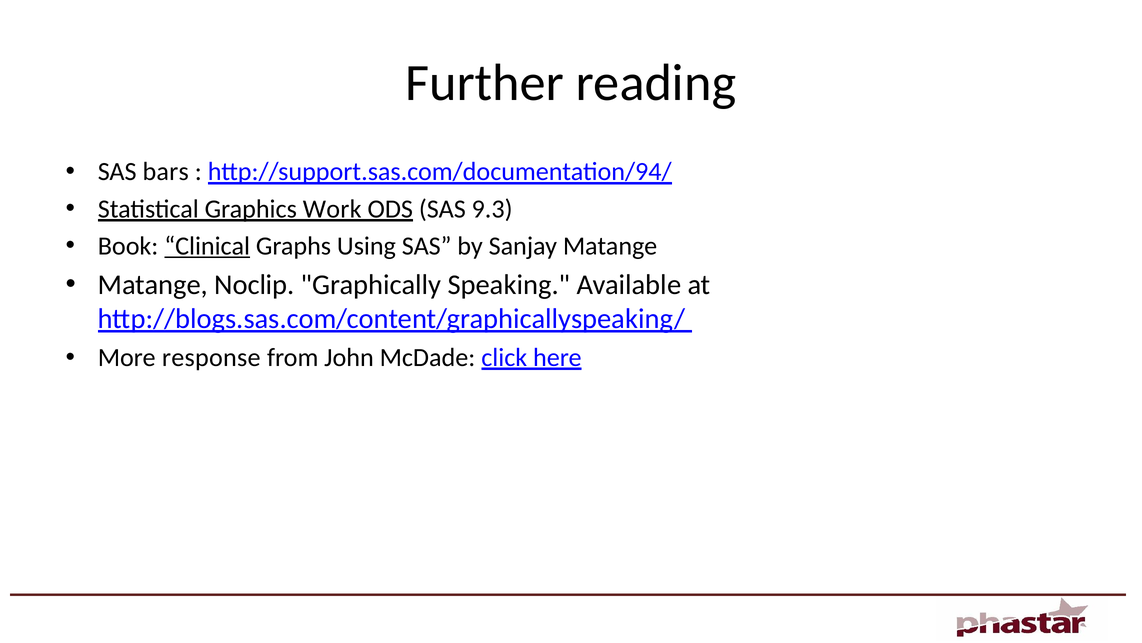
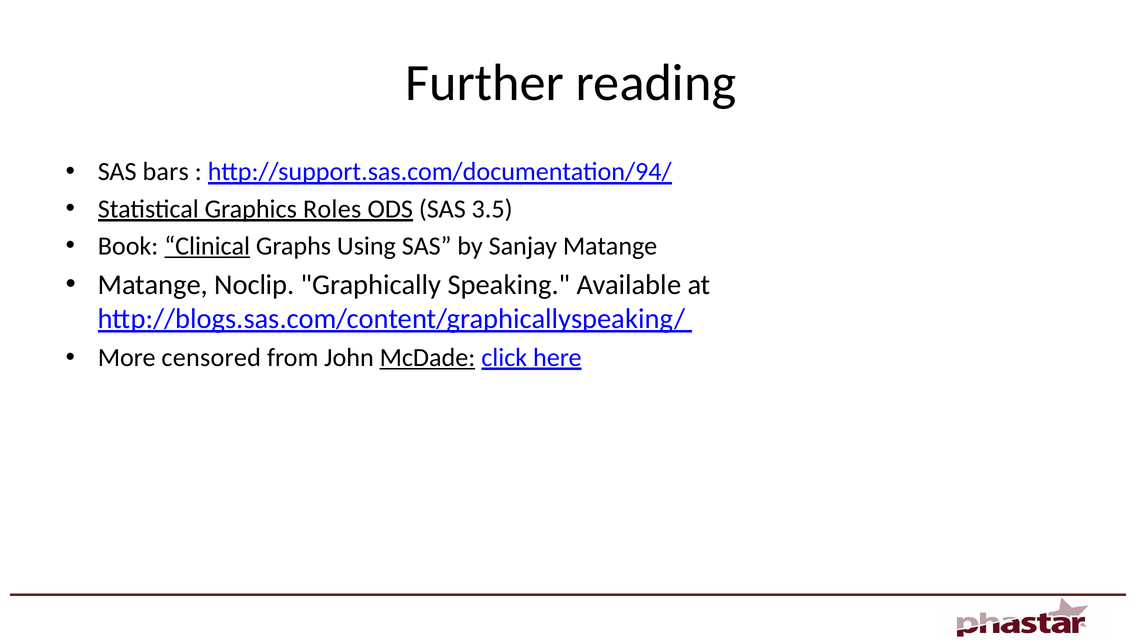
Work: Work -> Roles (332, 209)
9.3: 9.3 -> 3.5 (492, 209)
response: response -> censored (211, 357)
McDade underline: none -> present (427, 357)
